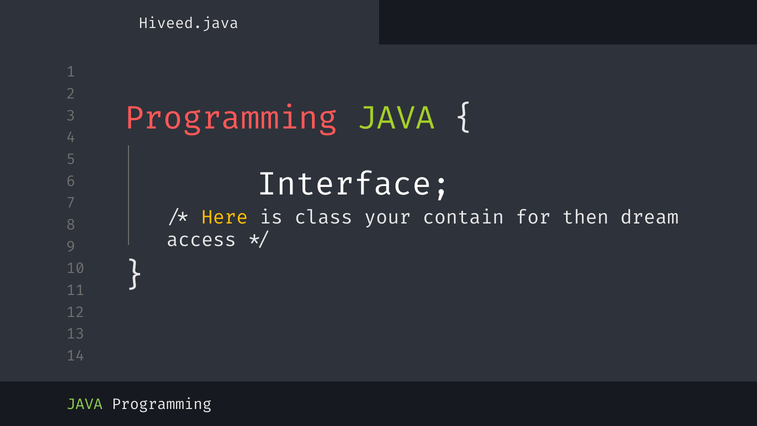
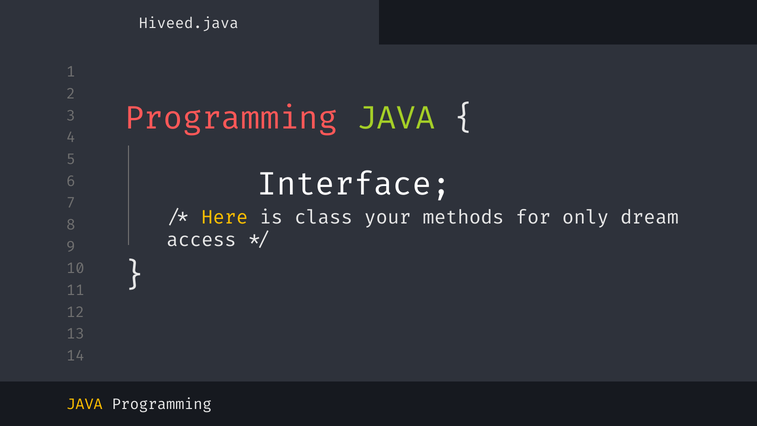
contain: contain -> methods (463, 217)
then: then -> only (586, 217)
JAVA colour: light green -> yellow (85, 404)
